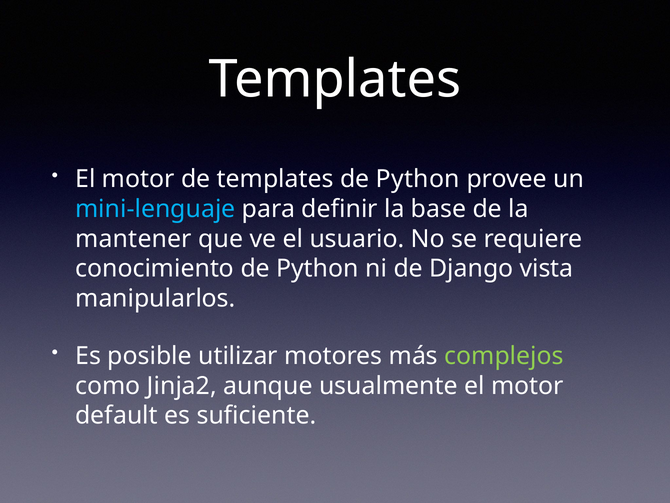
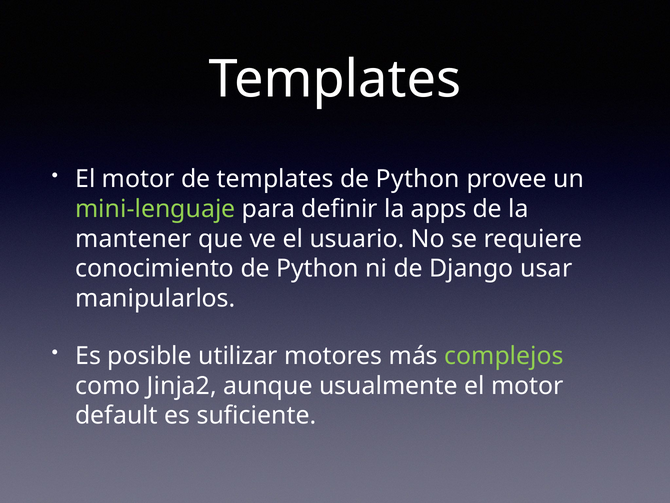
mini-lenguaje colour: light blue -> light green (155, 209)
base: base -> apps (439, 209)
vista: vista -> usar (546, 268)
